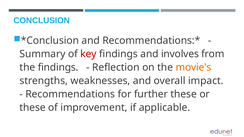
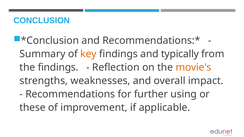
key colour: red -> orange (88, 54)
involves: involves -> typically (180, 54)
further these: these -> using (184, 94)
